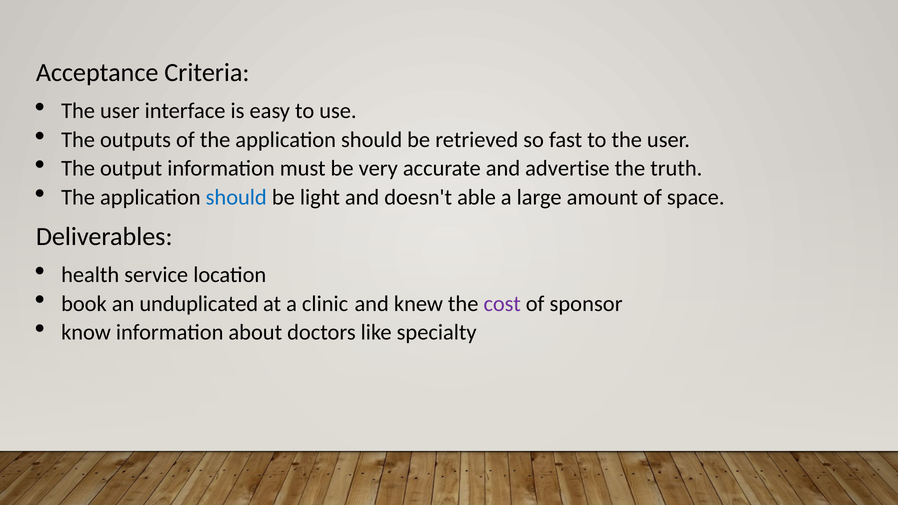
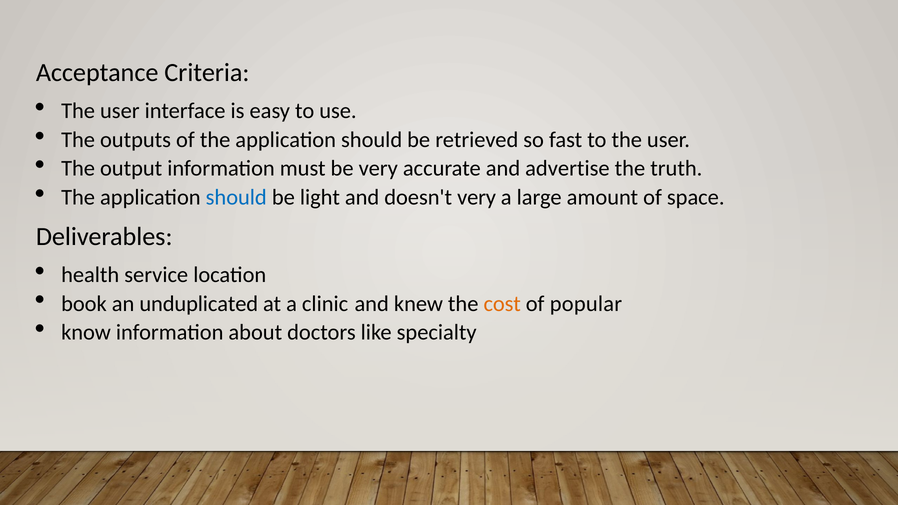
doesn't able: able -> very (477, 197)
cost colour: purple -> orange (502, 304)
sponsor: sponsor -> popular (586, 304)
